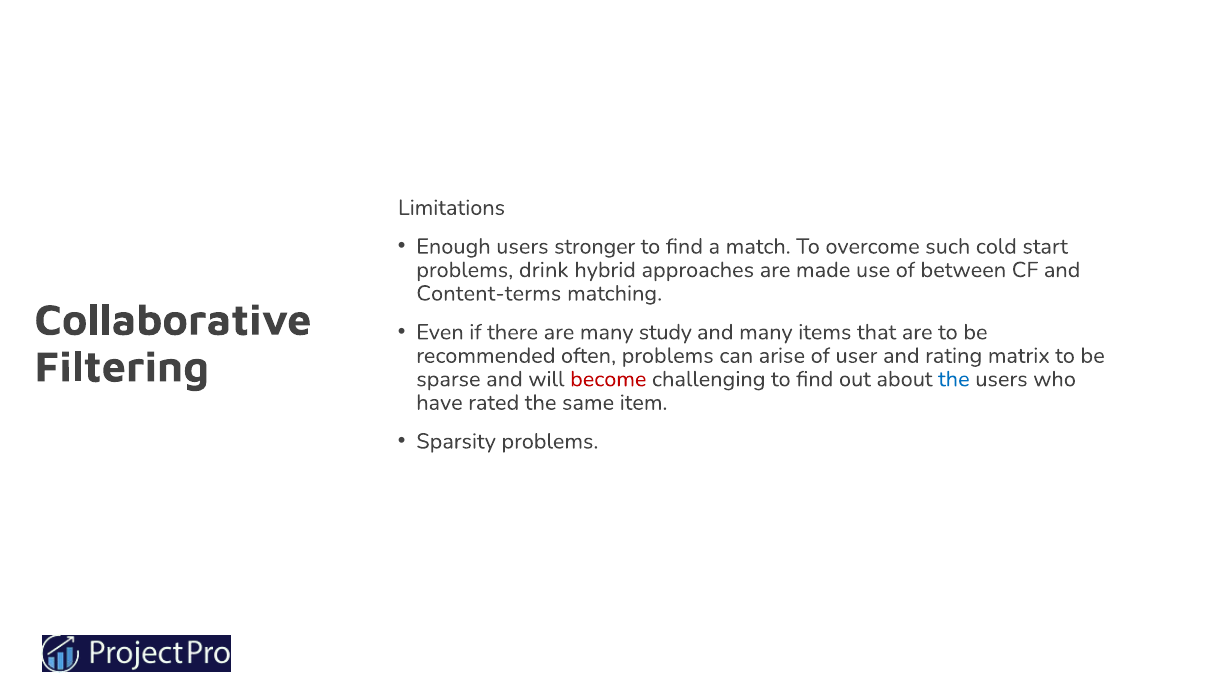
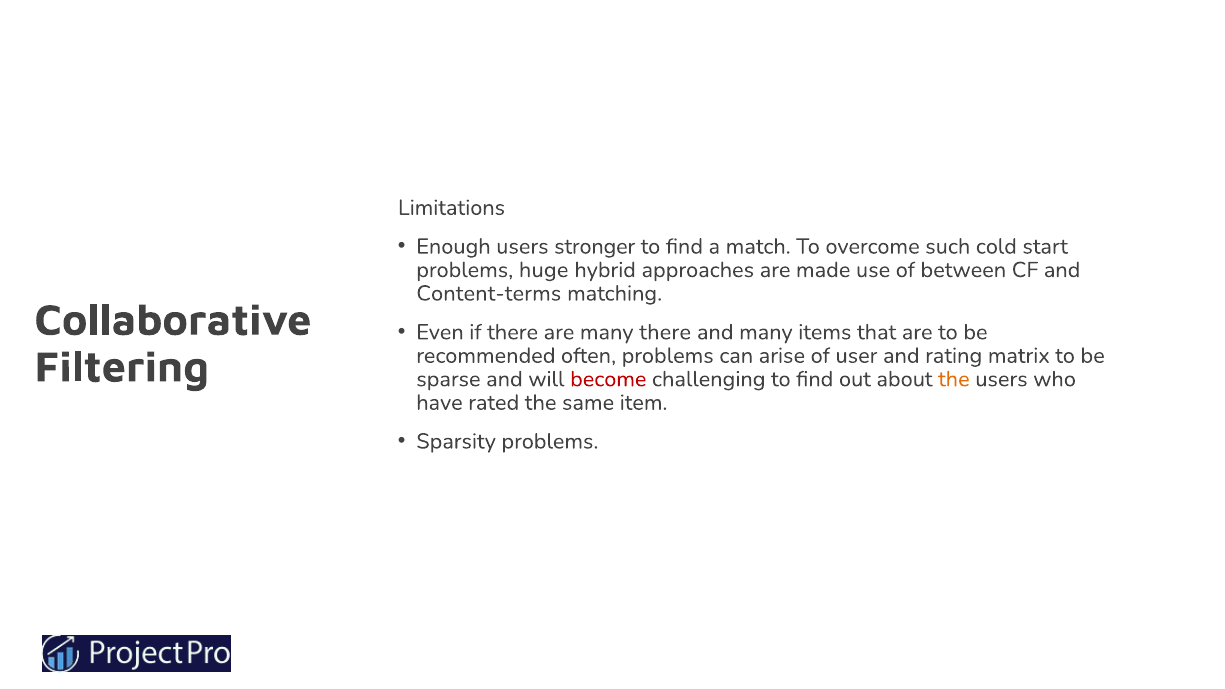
drink: drink -> huge (544, 270)
many study: study -> there (665, 332)
the colour: blue -> orange (954, 379)
